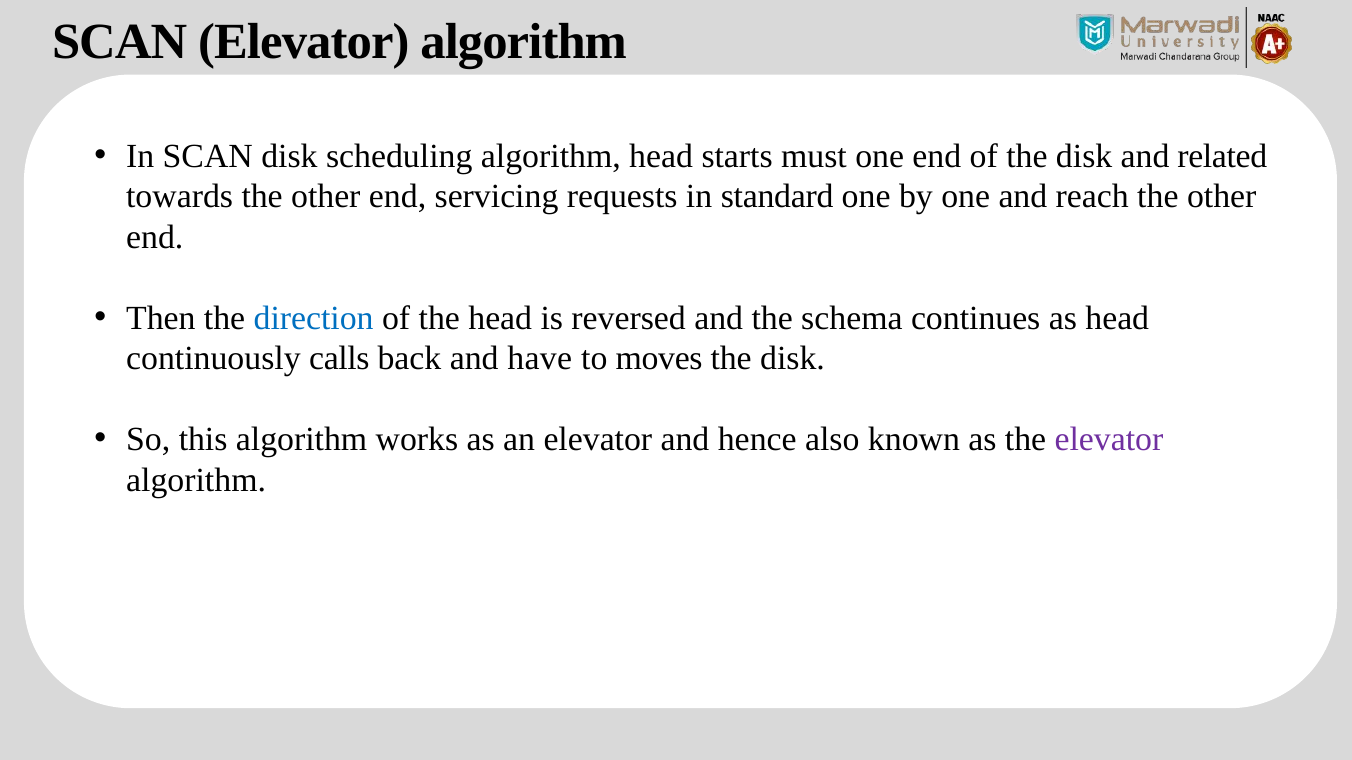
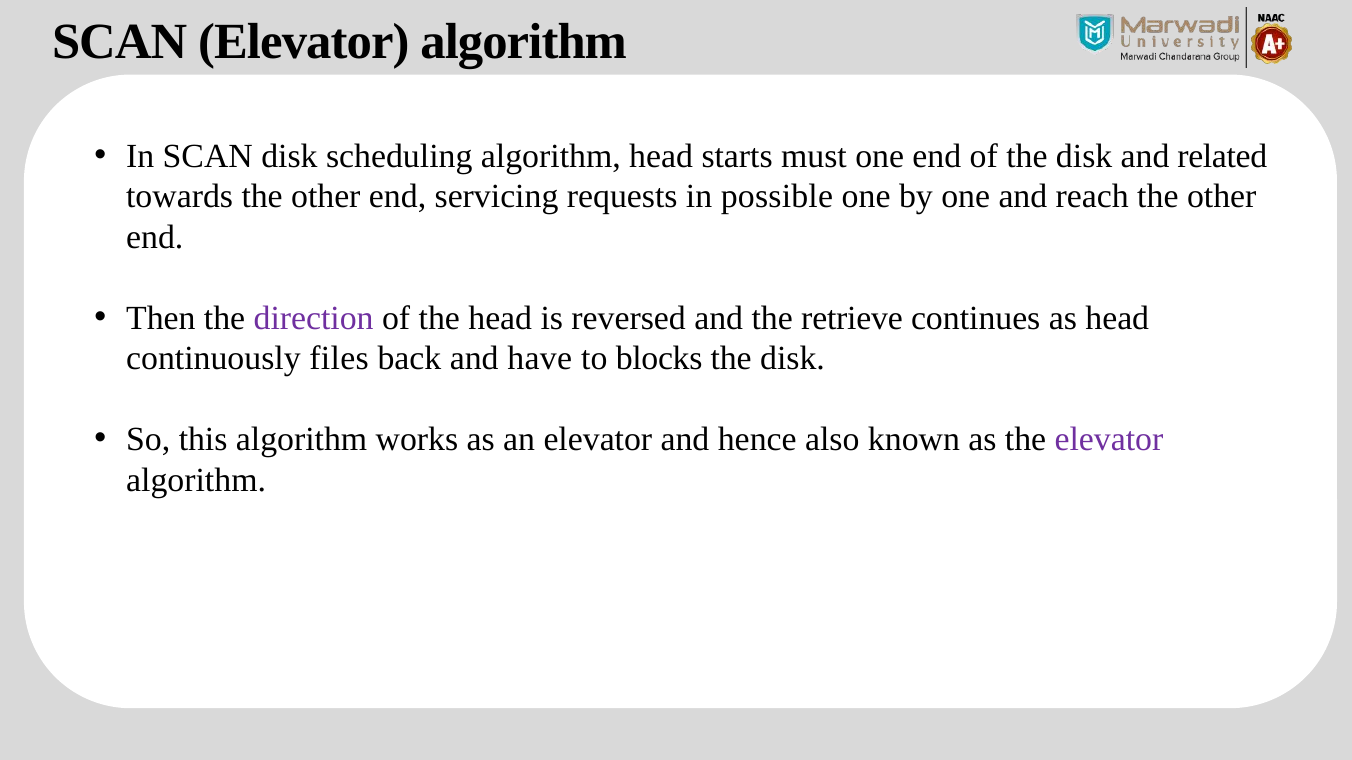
standard: standard -> possible (777, 197)
direction colour: blue -> purple (314, 318)
schema: schema -> retrieve (852, 318)
calls: calls -> files (339, 359)
moves: moves -> blocks (659, 359)
